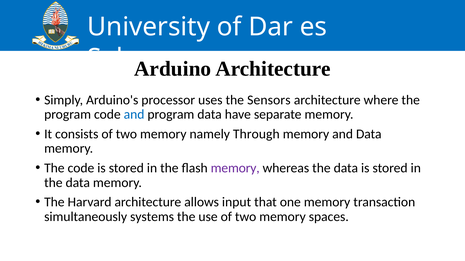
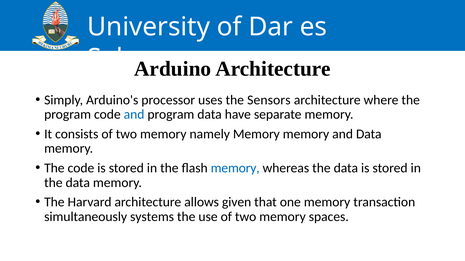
namely Through: Through -> Memory (256, 134)
memory colour: purple -> blue (235, 168)
input: input -> given (237, 202)
